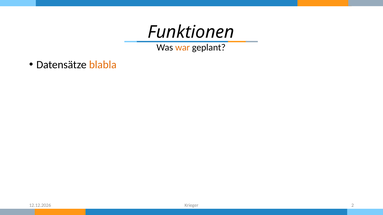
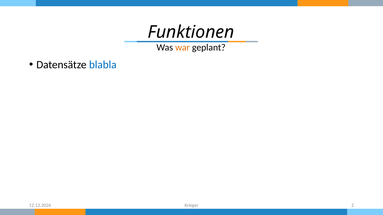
blabla colour: orange -> blue (103, 65)
